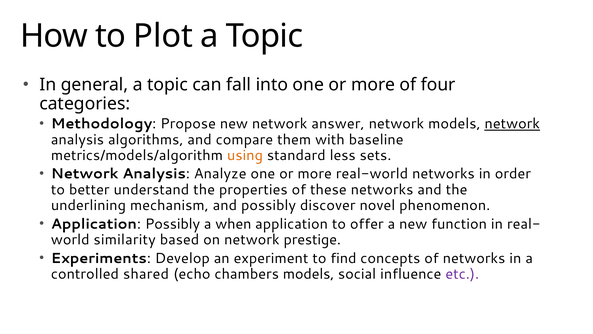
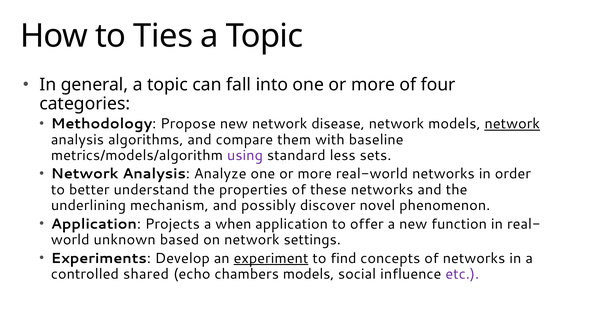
Plot: Plot -> Ties (163, 36)
answer: answer -> disease (338, 124)
using colour: orange -> purple (245, 155)
Application Possibly: Possibly -> Projects (172, 224)
similarity: similarity -> unknown (125, 239)
prestige: prestige -> settings (312, 239)
experiment underline: none -> present (271, 258)
